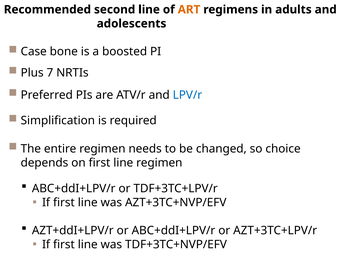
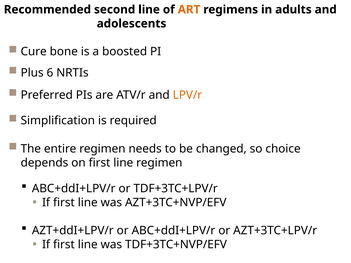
Case: Case -> Cure (34, 52)
7: 7 -> 6 (50, 73)
LPV/r colour: blue -> orange (187, 95)
